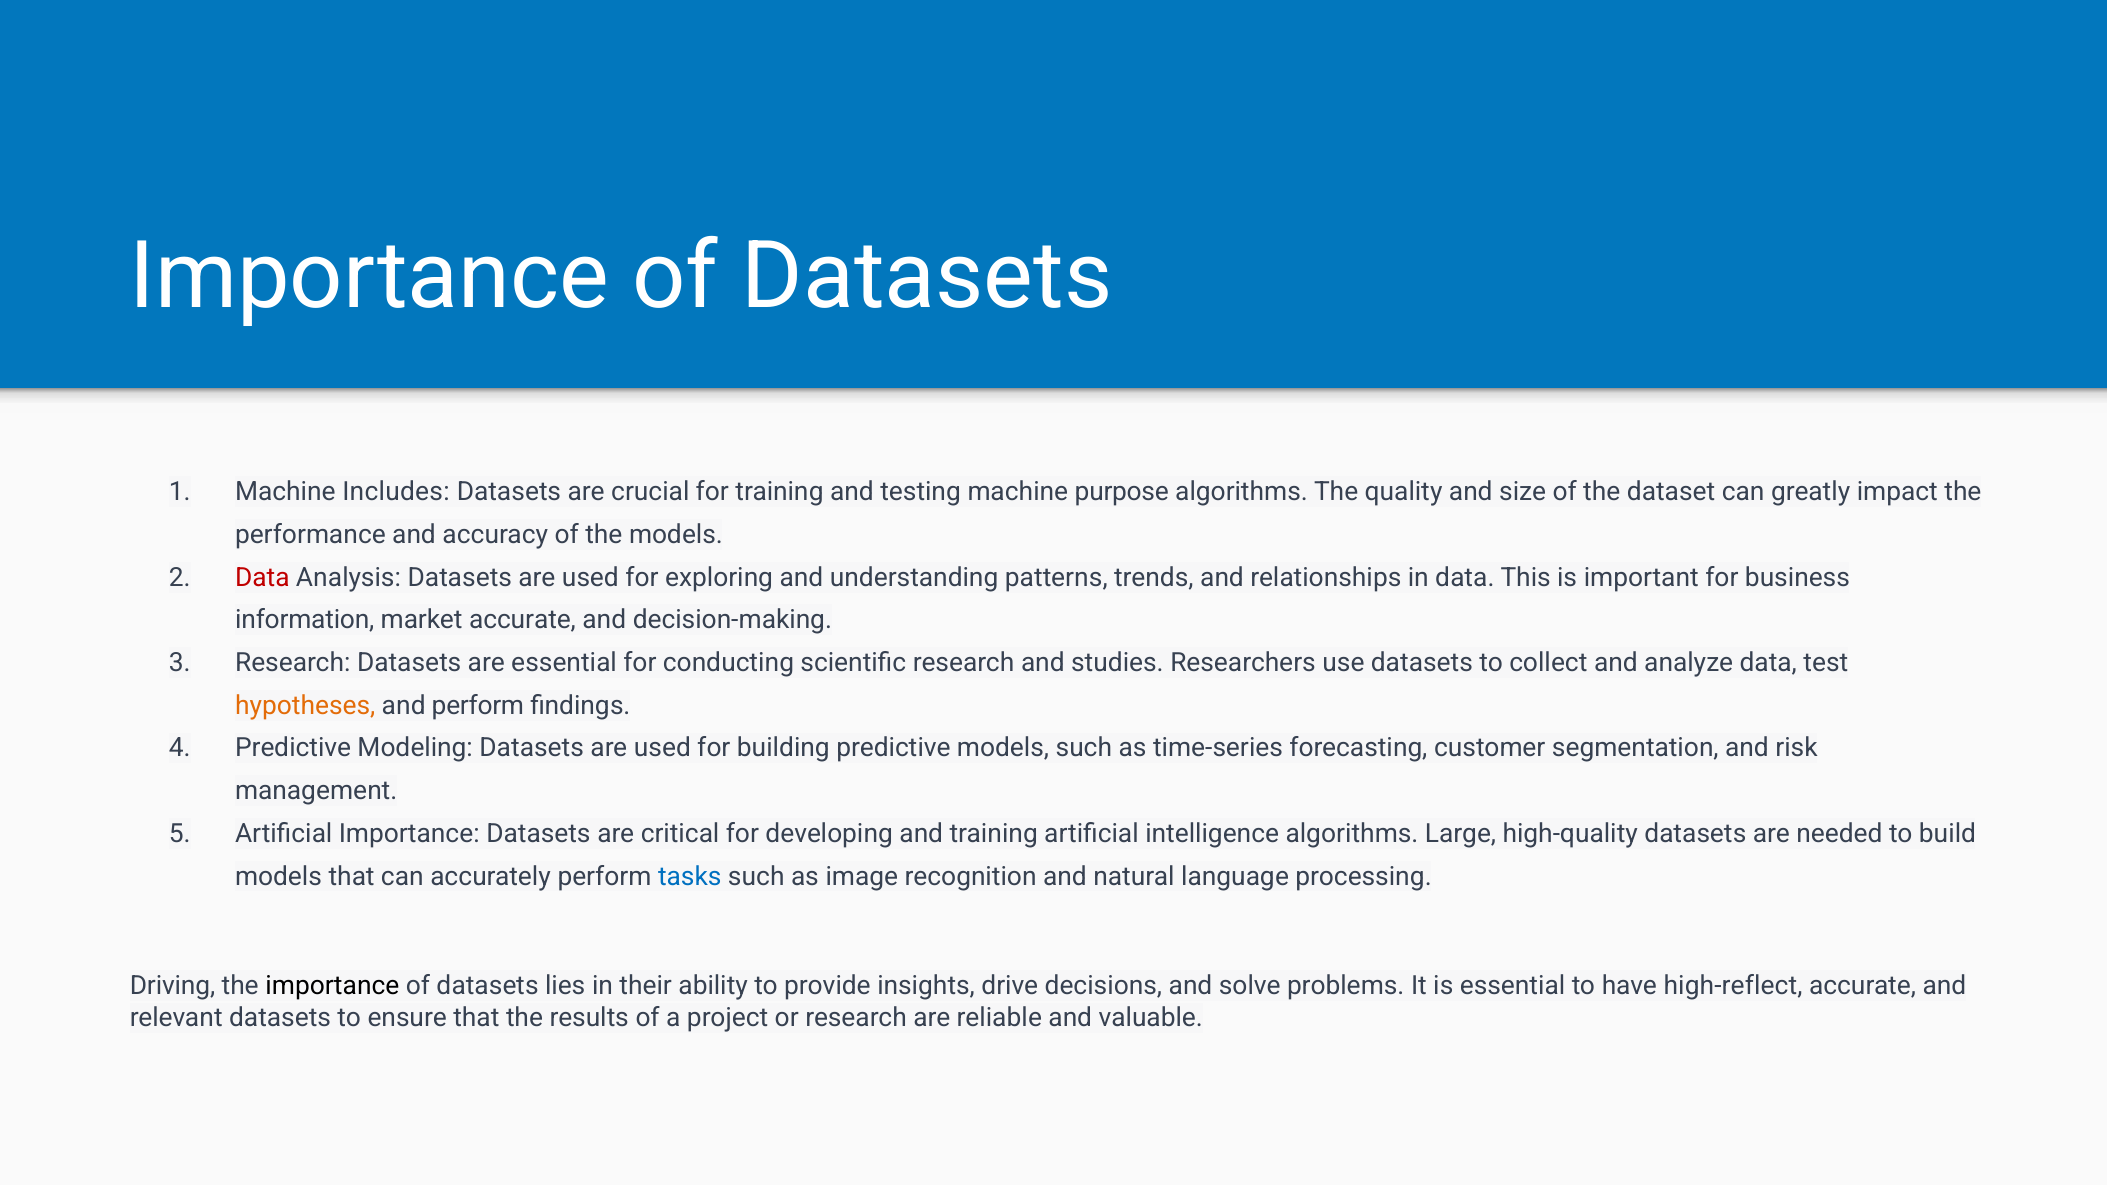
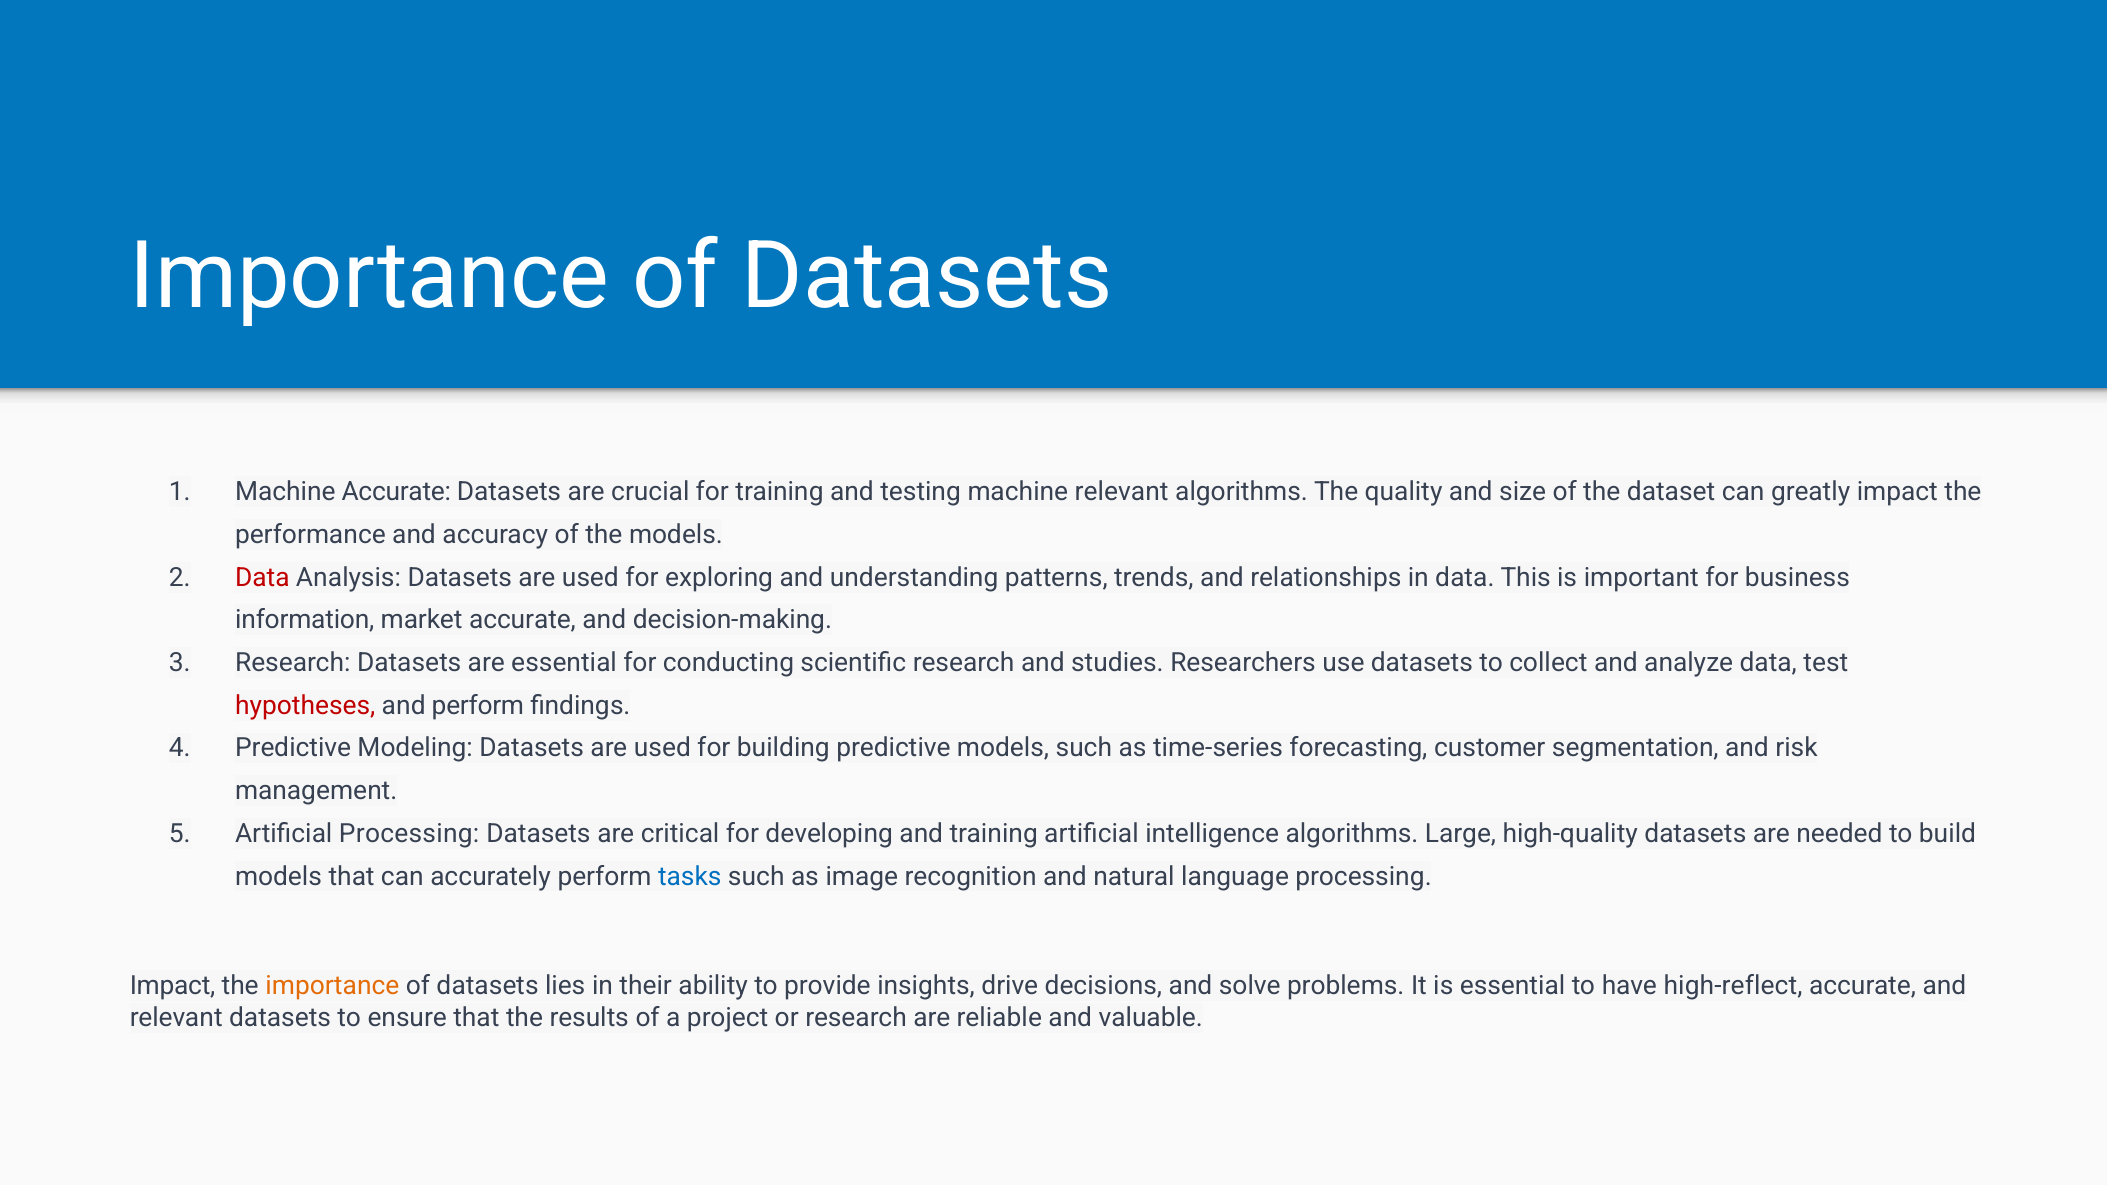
Machine Includes: Includes -> Accurate (396, 492)
machine purpose: purpose -> relevant (1122, 492)
hypotheses colour: orange -> red (305, 706)
Artificial Importance: Importance -> Processing (409, 834)
Driving: Driving -> Impact (173, 986)
importance colour: black -> orange (332, 986)
